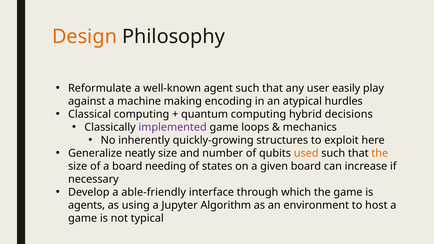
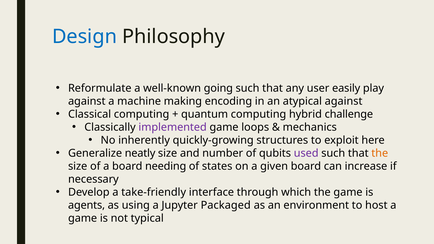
Design colour: orange -> blue (85, 36)
agent: agent -> going (218, 88)
atypical hurdles: hurdles -> against (344, 101)
decisions: decisions -> challenge (349, 114)
used colour: orange -> purple (306, 153)
able-friendly: able-friendly -> take-friendly (154, 192)
Algorithm: Algorithm -> Packaged (226, 205)
